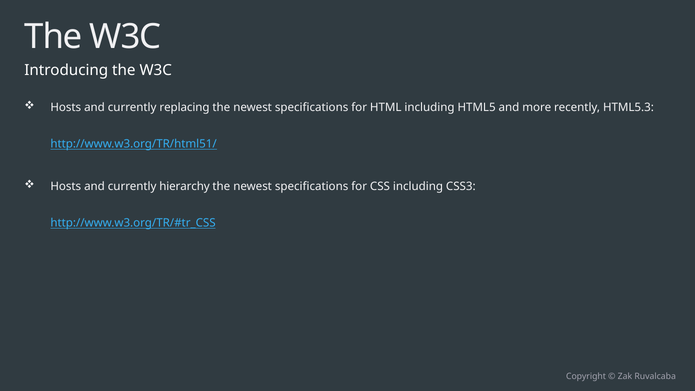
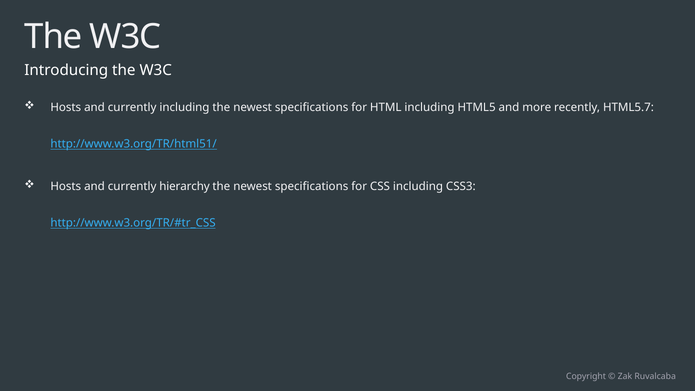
currently replacing: replacing -> including (184, 107)
HTML5.3: HTML5.3 -> HTML5.7 (628, 107)
